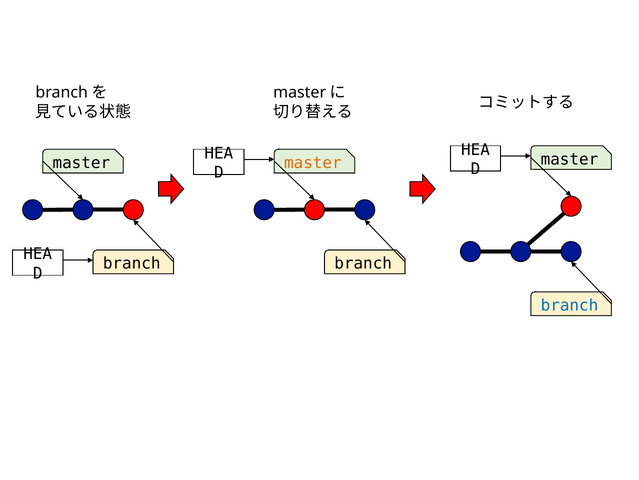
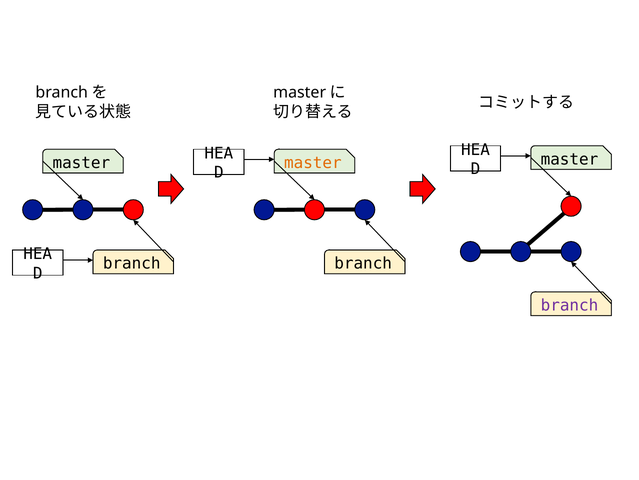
branch colour: blue -> purple (570, 305)
